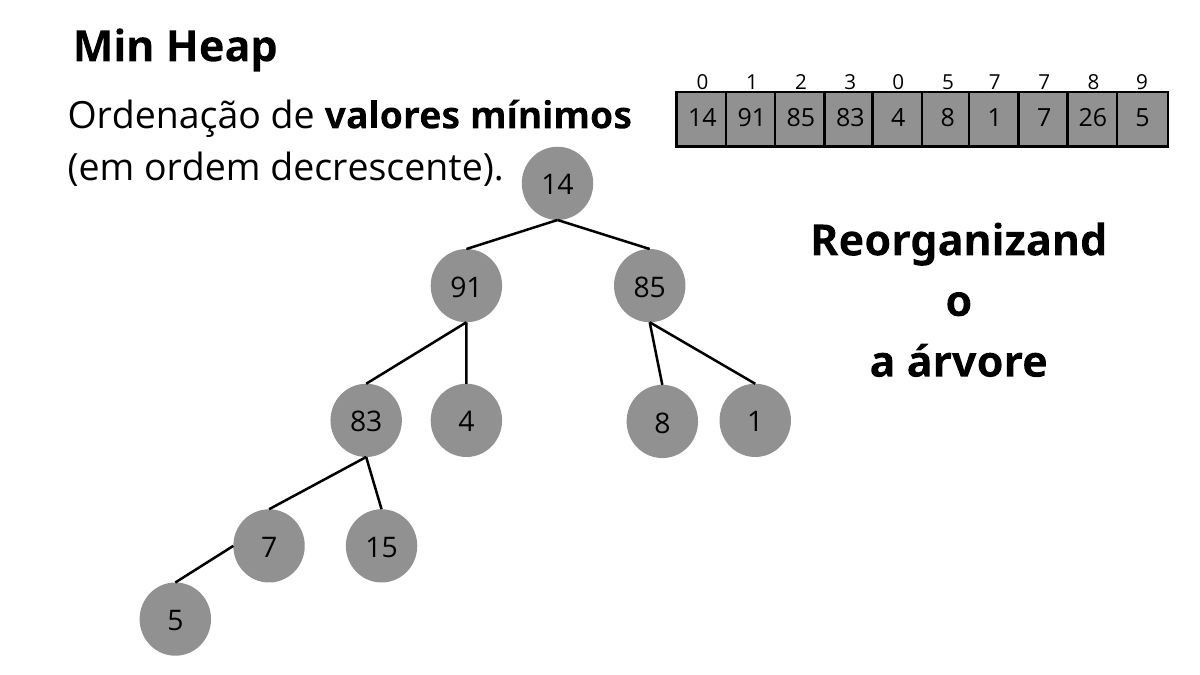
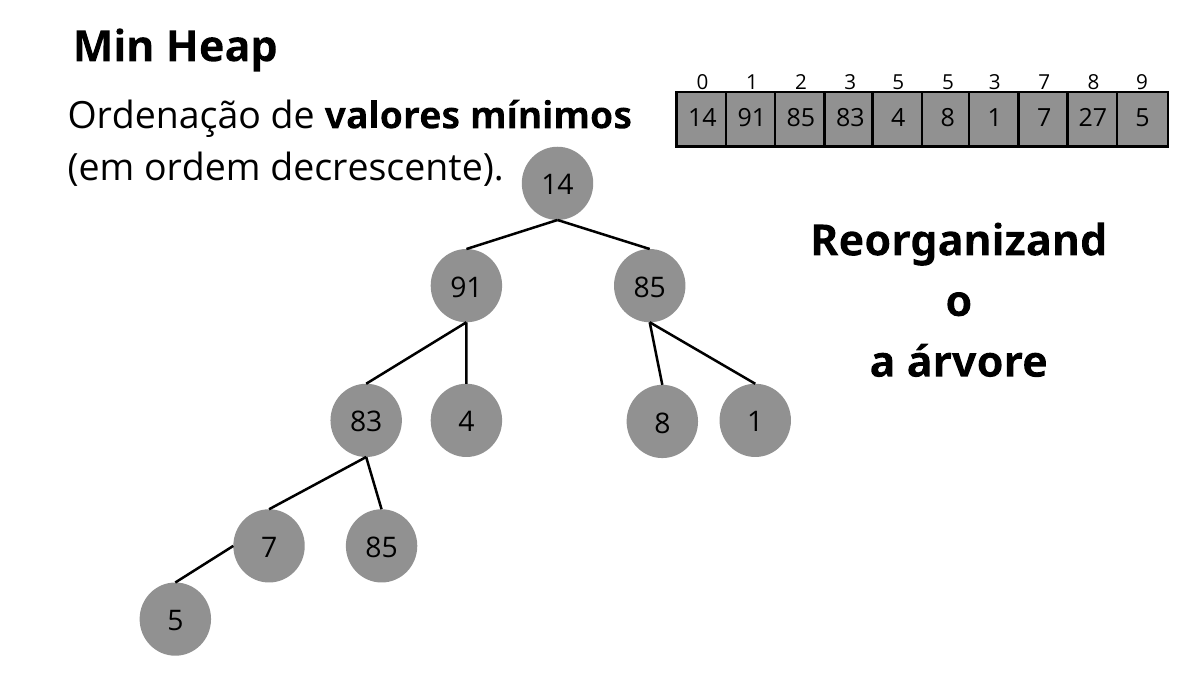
3 0: 0 -> 5 (898, 83)
5 7: 7 -> 3 (995, 83)
26: 26 -> 27 (1093, 118)
7 15: 15 -> 85 (382, 548)
